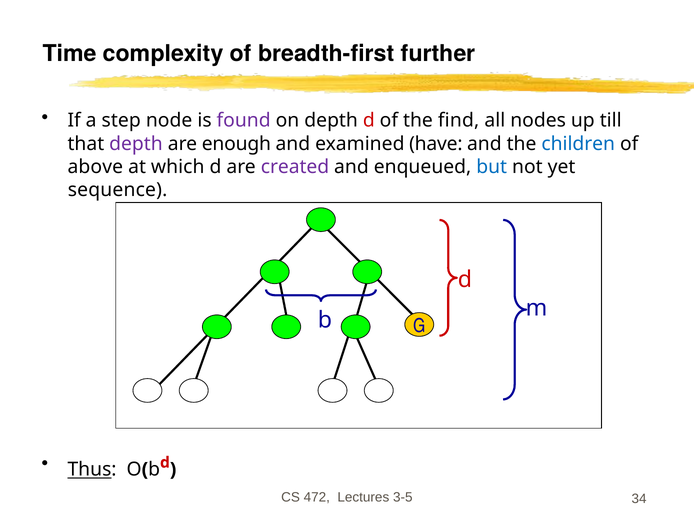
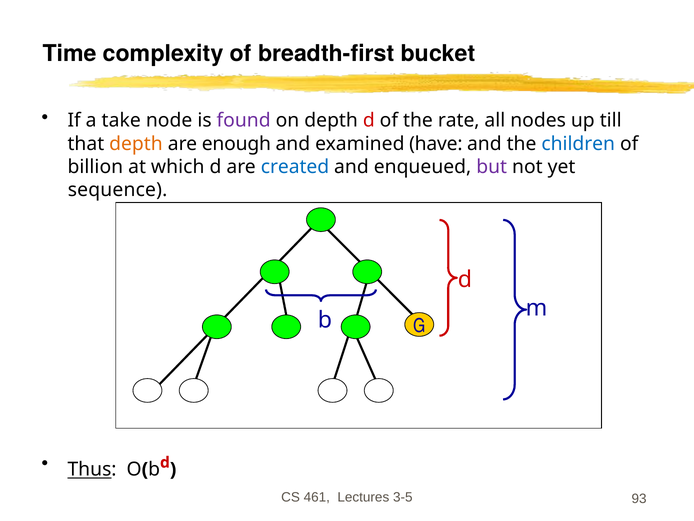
further: further -> bucket (438, 54)
step: step -> take (121, 120)
find: find -> rate (459, 120)
depth colour: purple -> orange (136, 144)
above: above -> billion (95, 167)
created colour: purple -> blue (295, 167)
but colour: blue -> purple (492, 167)
472: 472 -> 461 (317, 497)
34: 34 -> 93 (639, 498)
